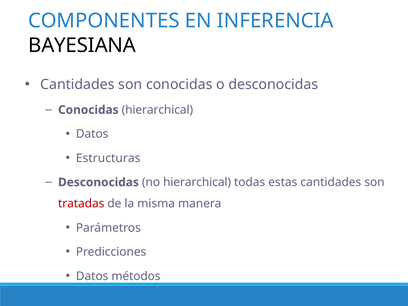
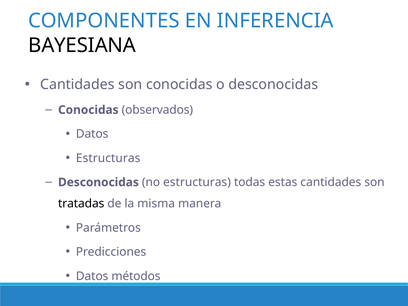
Conocidas hierarchical: hierarchical -> observados (157, 110)
no hierarchical: hierarchical -> estructuras (197, 182)
tratadas colour: red -> black (81, 204)
